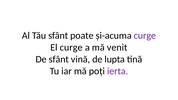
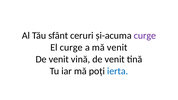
poate: poate -> ceruri (82, 36)
sfânt: sfânt -> venit (59, 59)
vină de lupta: lupta -> venit (115, 59)
ierta colour: purple -> blue (118, 71)
